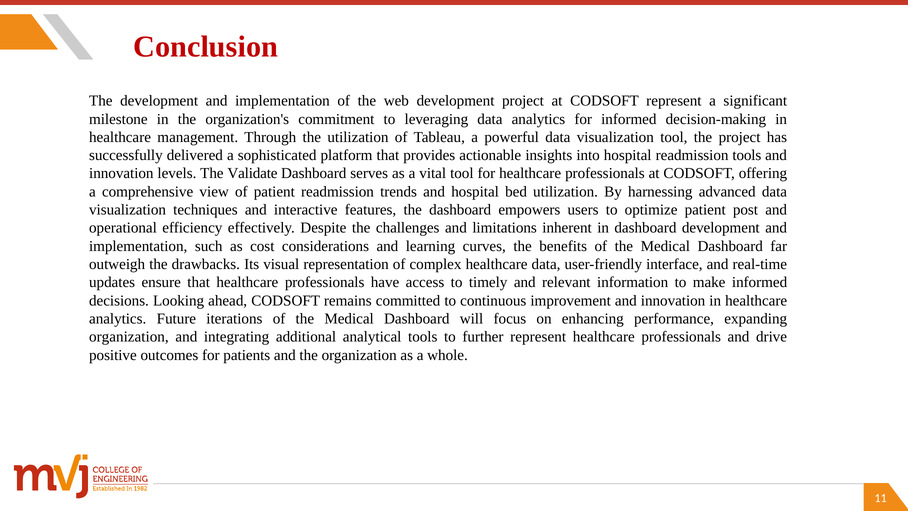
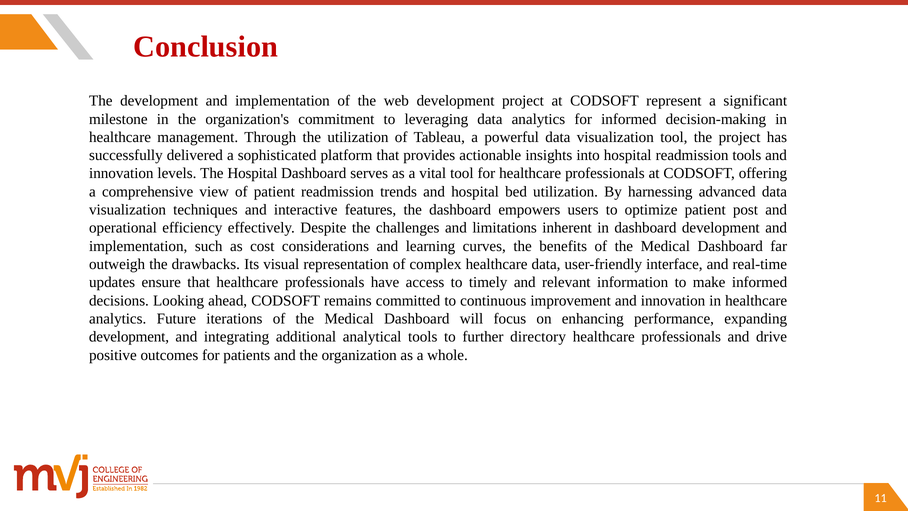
The Validate: Validate -> Hospital (252, 173)
organization: organization -> development (129, 337)
further represent: represent -> directory (538, 337)
